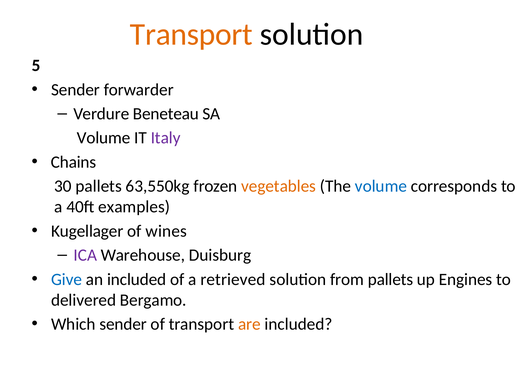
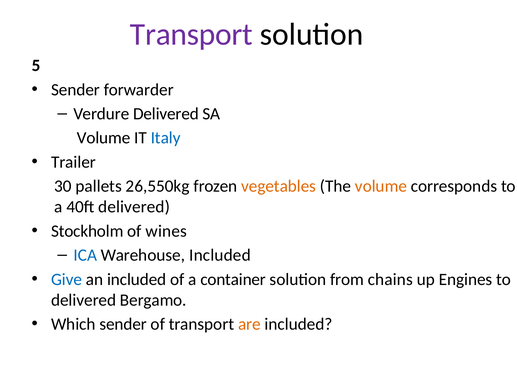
Transport colour: orange -> purple (191, 35)
Verdure Beneteau: Beneteau -> Delivered (166, 114)
Italy colour: purple -> blue (166, 138)
Chains: Chains -> Trailer (73, 162)
63,550kg: 63,550kg -> 26,550kg (158, 186)
volume colour: blue -> orange (381, 186)
40ft examples: examples -> delivered (134, 207)
Kugellager: Kugellager -> Stockholm (87, 231)
ICA colour: purple -> blue (85, 255)
Warehouse Duisburg: Duisburg -> Included (220, 255)
retrieved: retrieved -> container (233, 279)
from pallets: pallets -> chains (390, 279)
